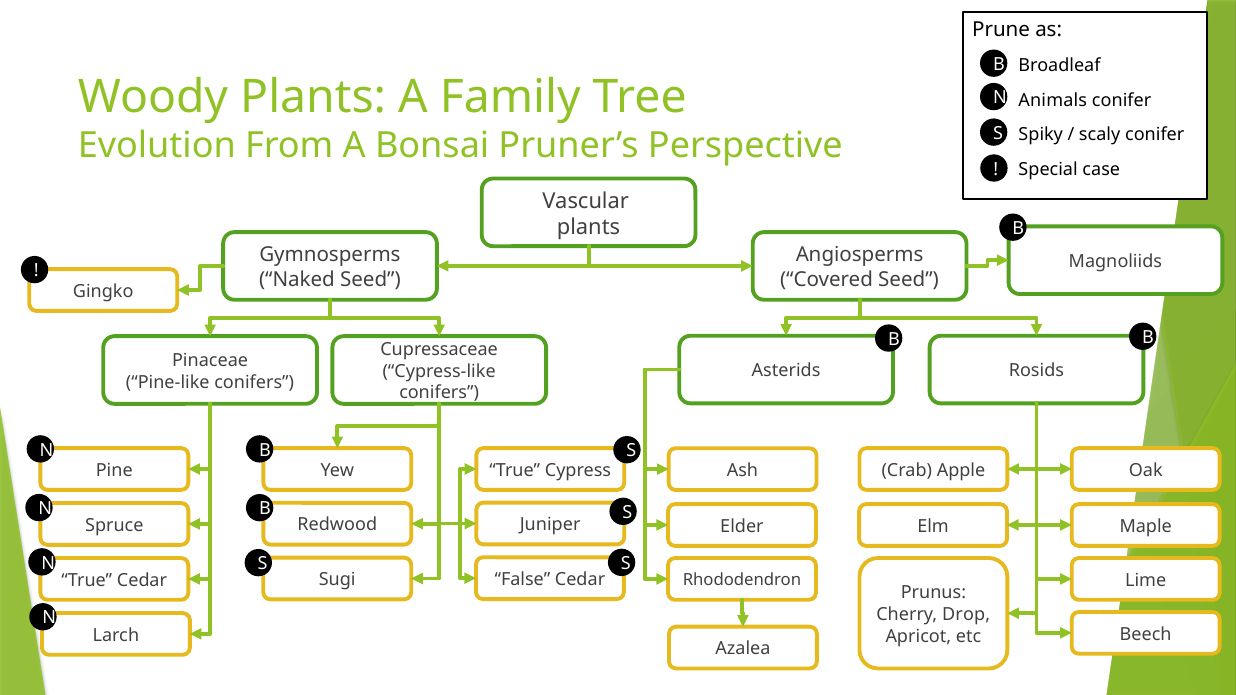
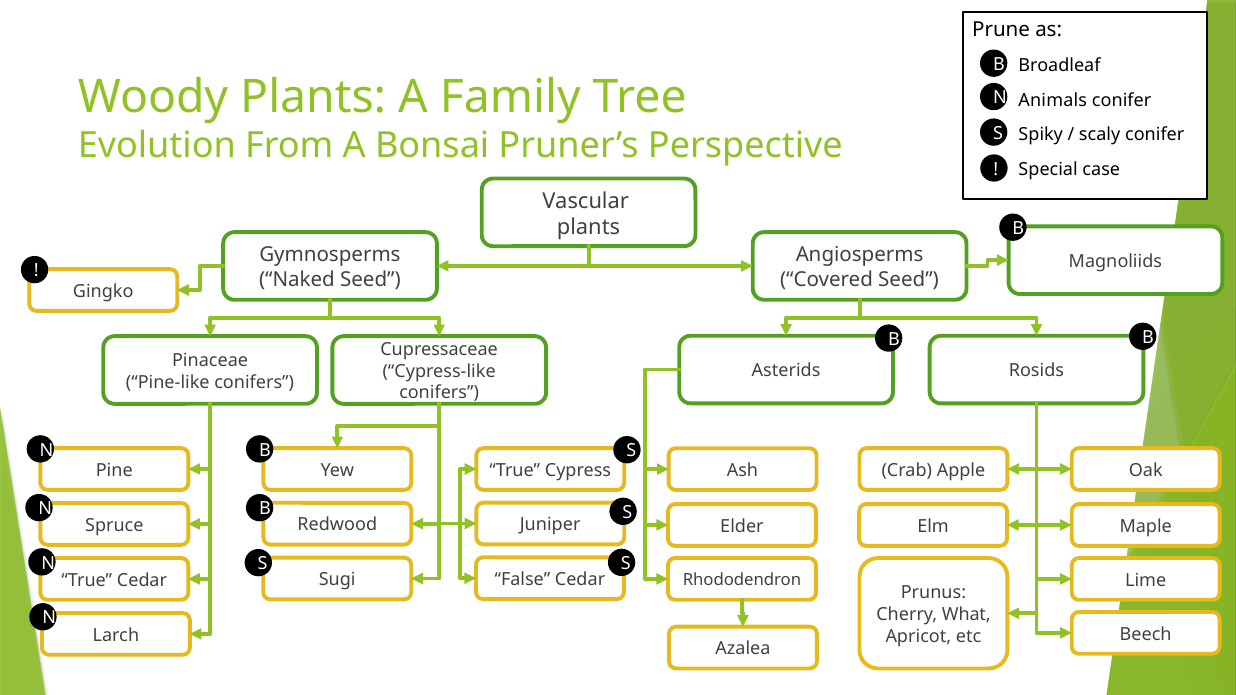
Drop: Drop -> What (966, 615)
